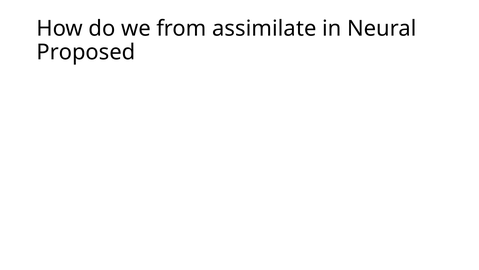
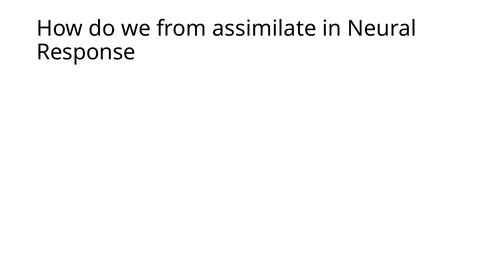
Proposed: Proposed -> Response (86, 52)
